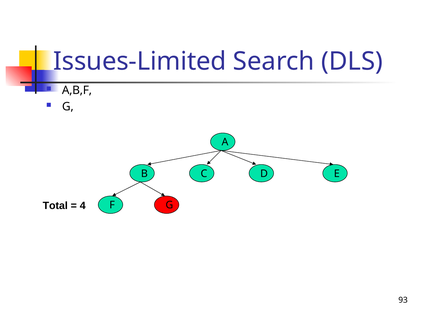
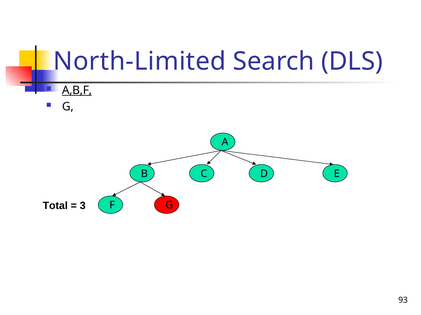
Issues-Limited: Issues-Limited -> North-Limited (140, 61)
A,B,F underline: none -> present (77, 91)
4: 4 -> 3 (83, 206)
